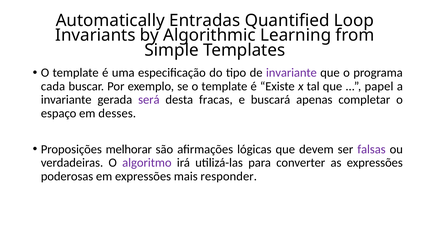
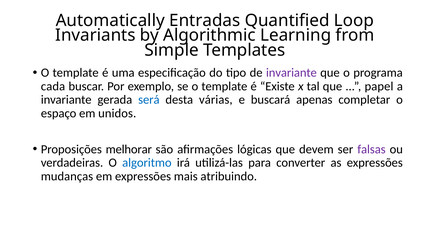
será colour: purple -> blue (149, 100)
fracas: fracas -> várias (216, 100)
desses: desses -> unidos (117, 113)
algoritmo colour: purple -> blue (147, 163)
poderosas: poderosas -> mudanças (67, 176)
responder: responder -> atribuindo (229, 176)
